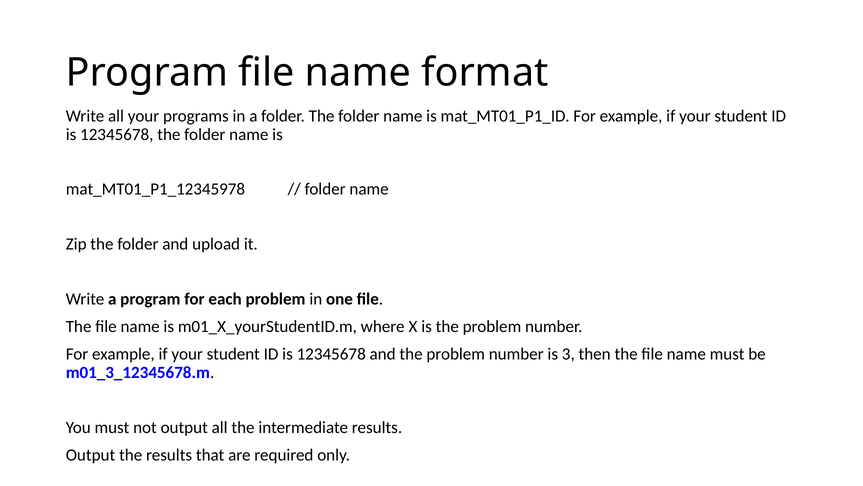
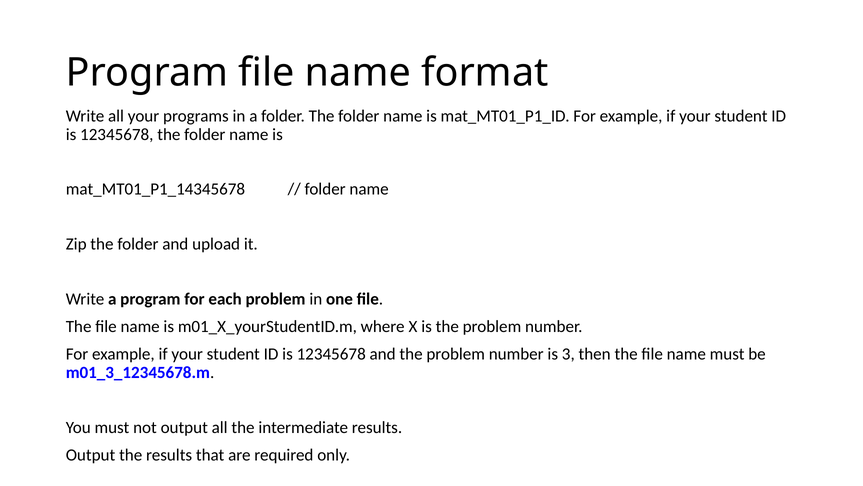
mat_MT01_P1_12345978: mat_MT01_P1_12345978 -> mat_MT01_P1_14345678 (155, 189)
